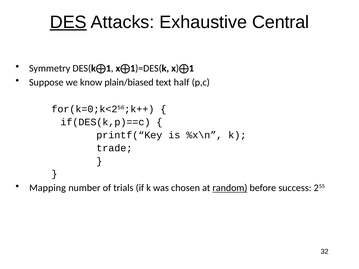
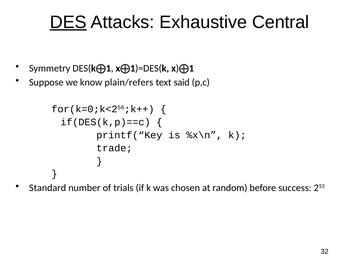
plain/biased: plain/biased -> plain/refers (129, 82)
half: half -> said (182, 82)
Mapping: Mapping -> Standard (48, 188)
random underline: present -> none (230, 188)
